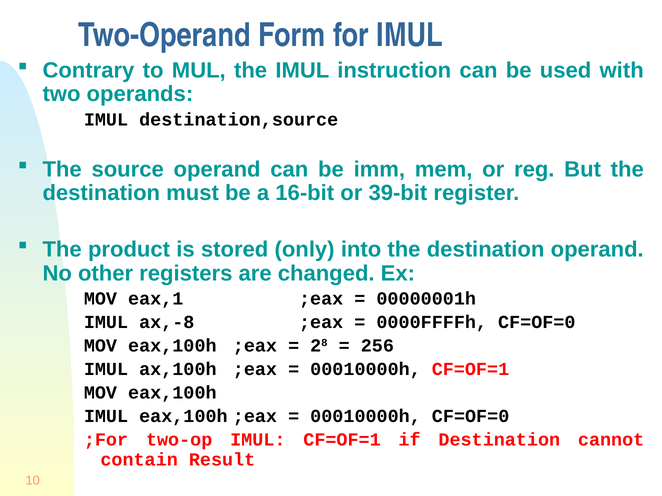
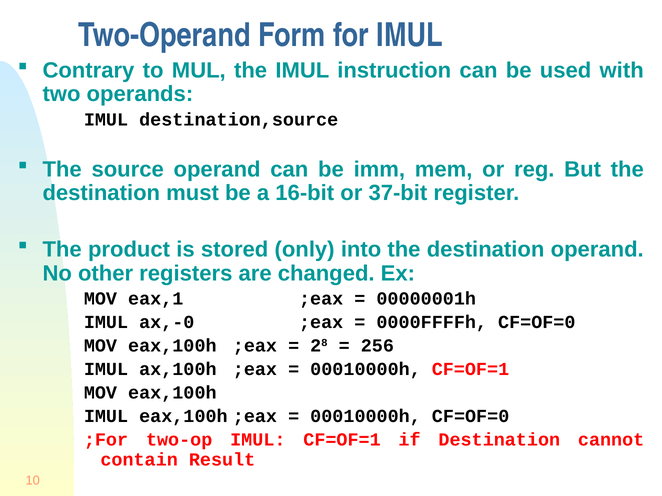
39-bit: 39-bit -> 37-bit (398, 193)
ax,-8: ax,-8 -> ax,-0 (167, 323)
